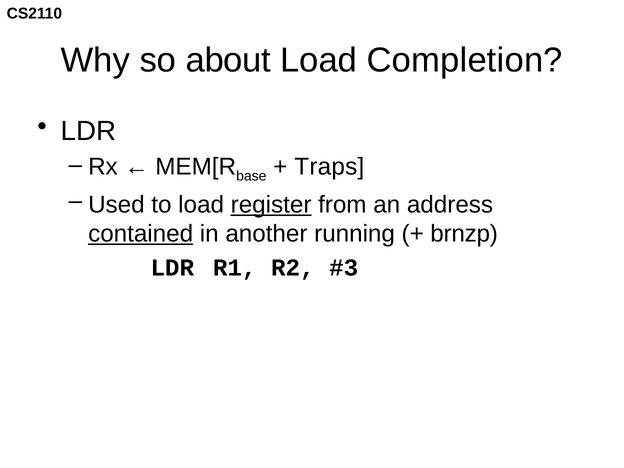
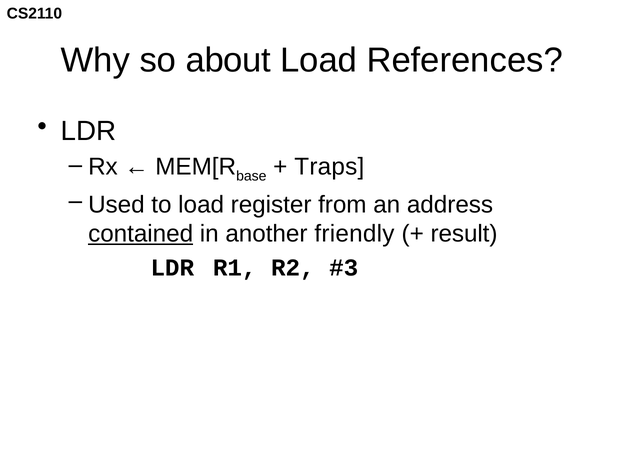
Completion: Completion -> References (465, 60)
register underline: present -> none (271, 205)
running: running -> friendly (354, 234)
brnzp: brnzp -> result (464, 234)
